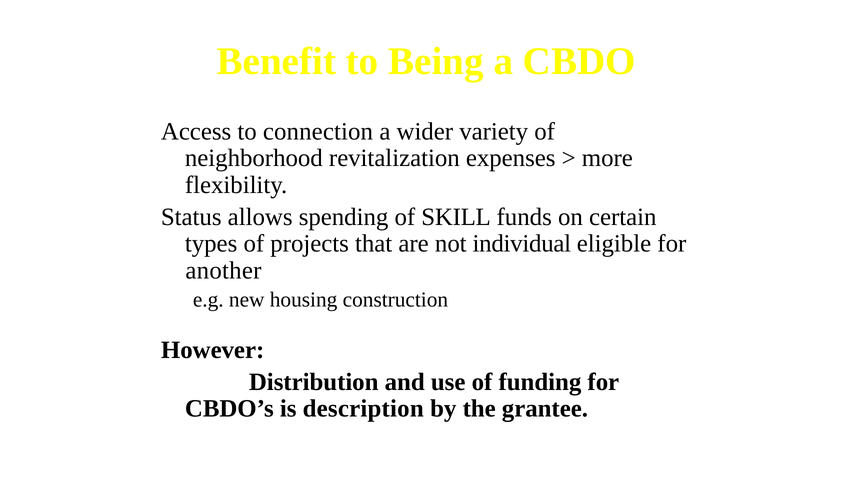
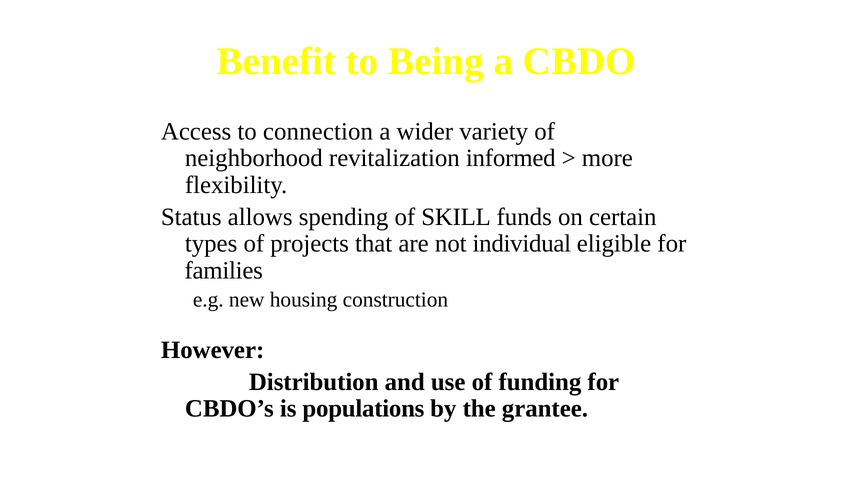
expenses: expenses -> informed (511, 158)
another: another -> families (224, 270)
description: description -> populations (363, 409)
